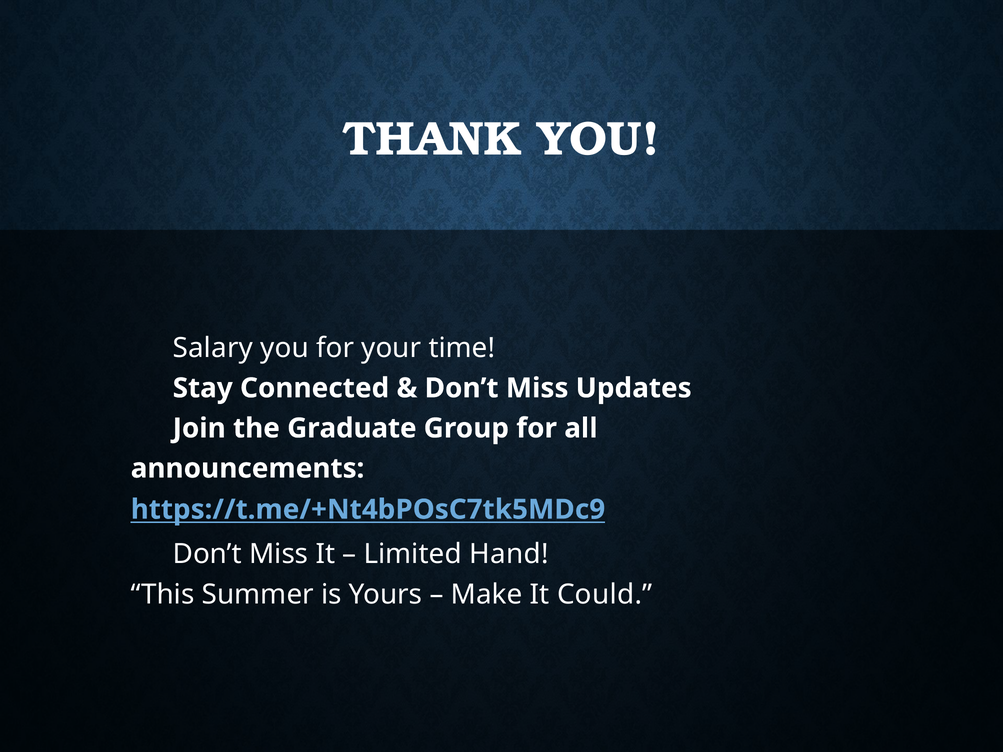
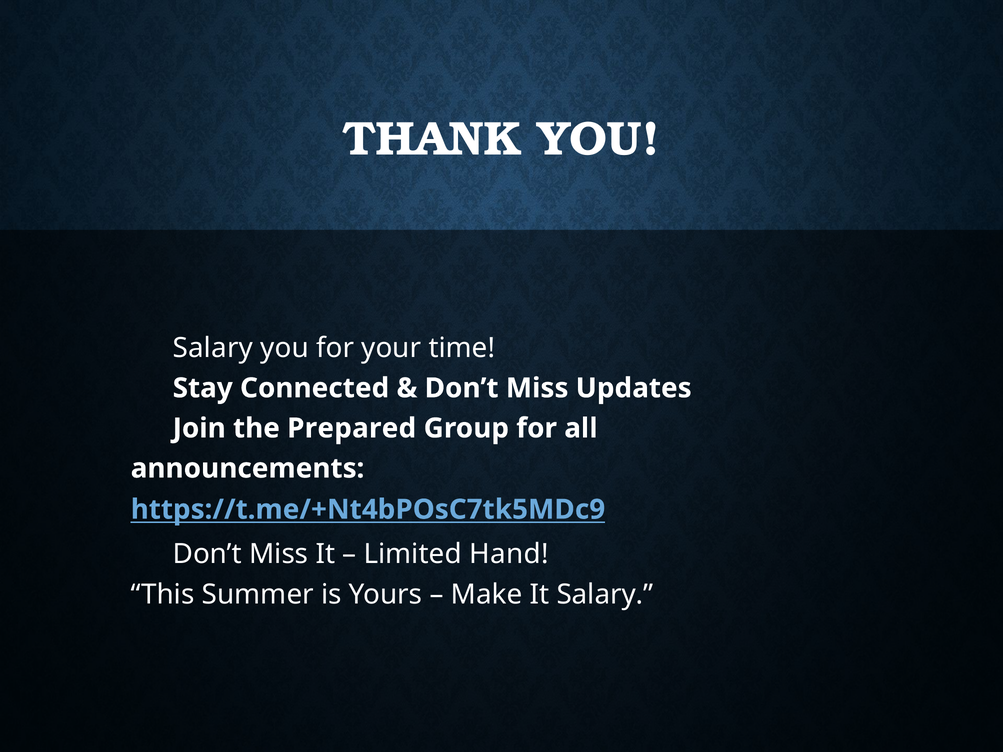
Graduate: Graduate -> Prepared (352, 428)
It Could: Could -> Salary (605, 595)
